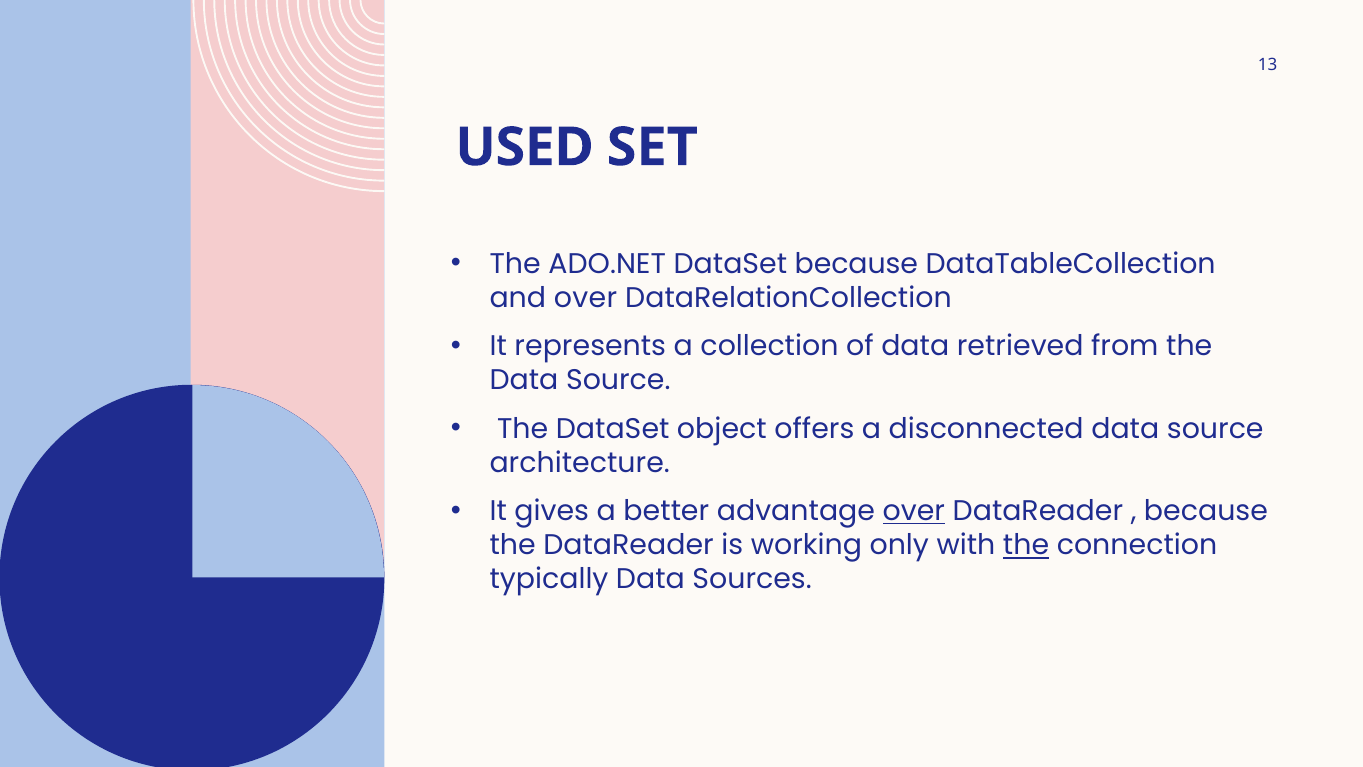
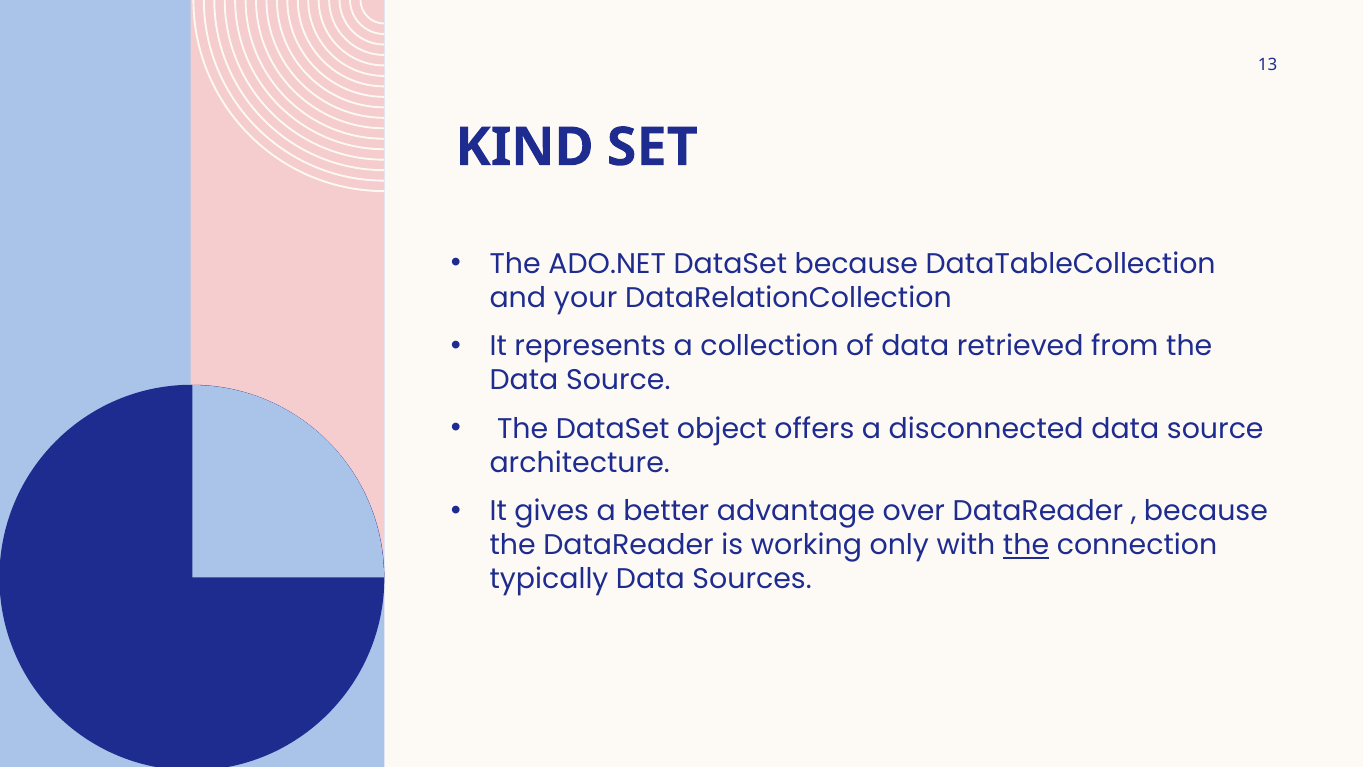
USED: USED -> KIND (525, 147)
and over: over -> your (586, 298)
over underline: present -> none (914, 511)
